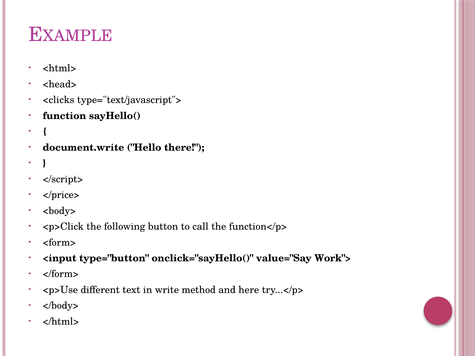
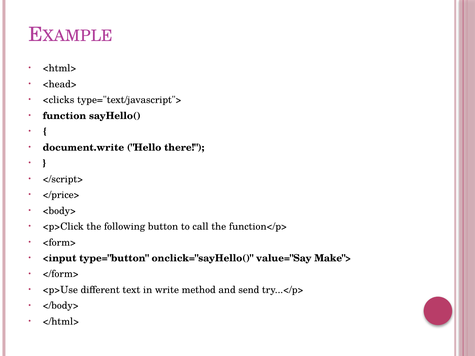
Work">: Work"> -> Make"> (333, 258)
here: here -> send (249, 290)
